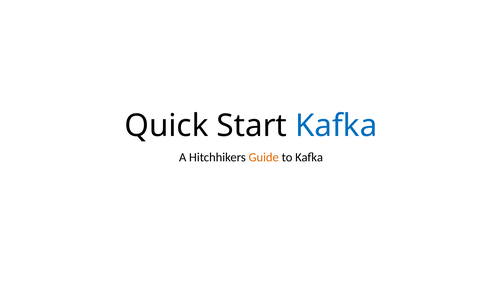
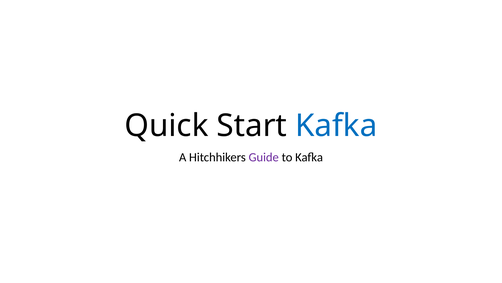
Guide colour: orange -> purple (264, 157)
